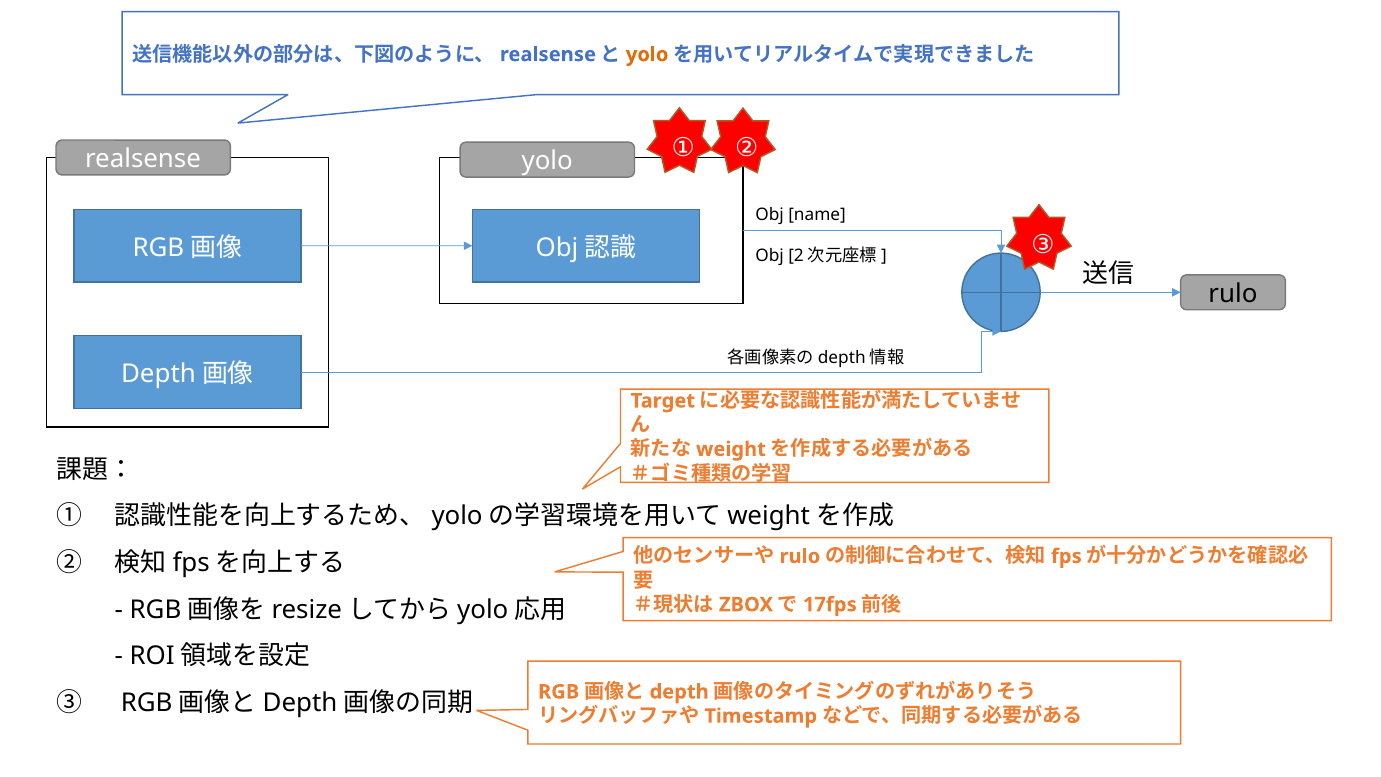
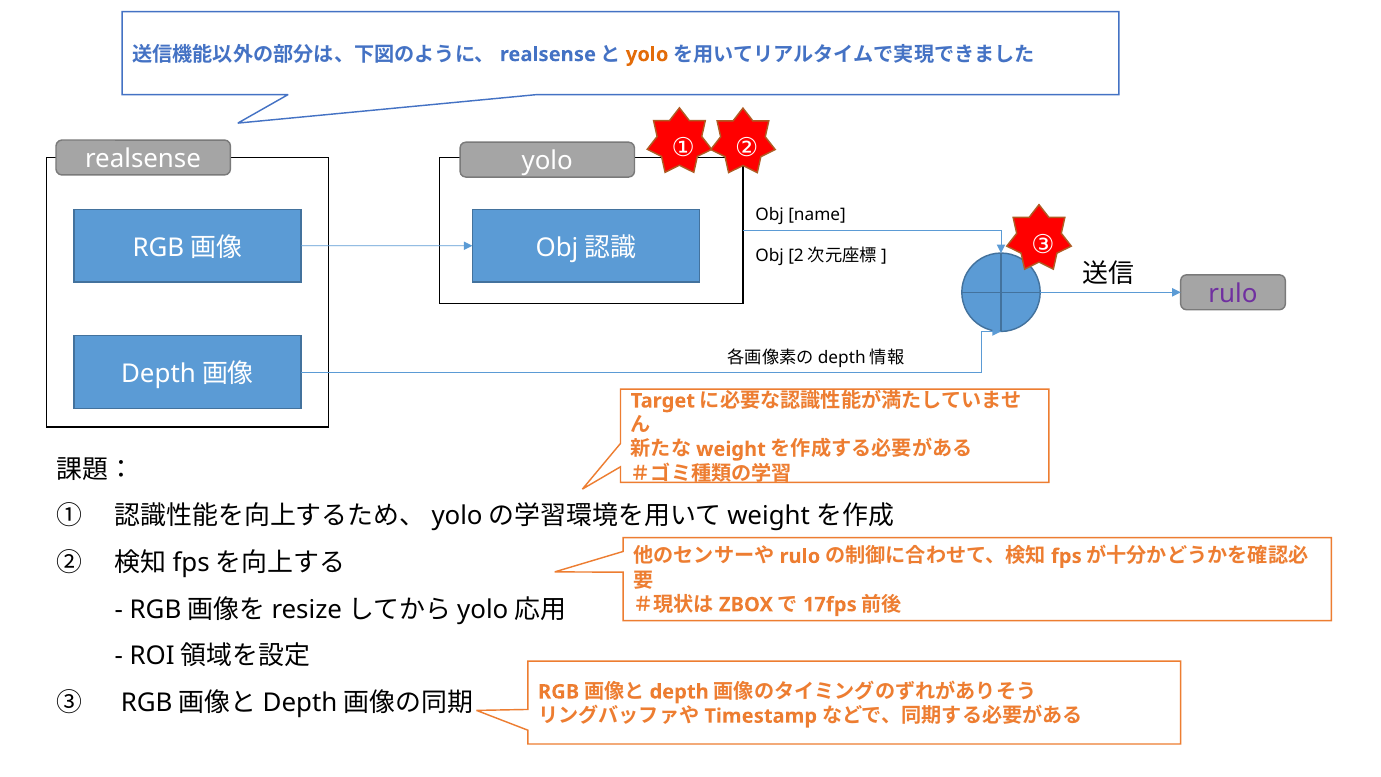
rulo colour: black -> purple (1233, 294)
